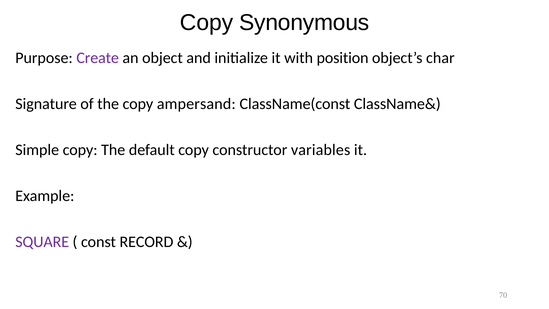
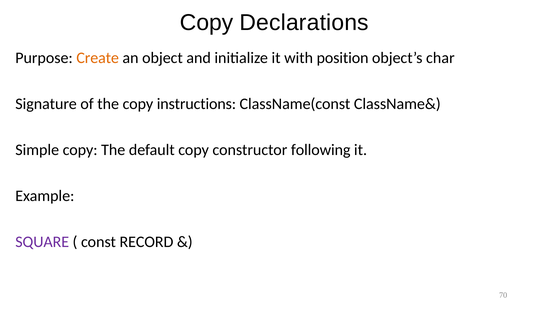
Synonymous: Synonymous -> Declarations (304, 23)
Create colour: purple -> orange (98, 58)
ampersand: ampersand -> instructions (196, 104)
variables: variables -> following (321, 150)
